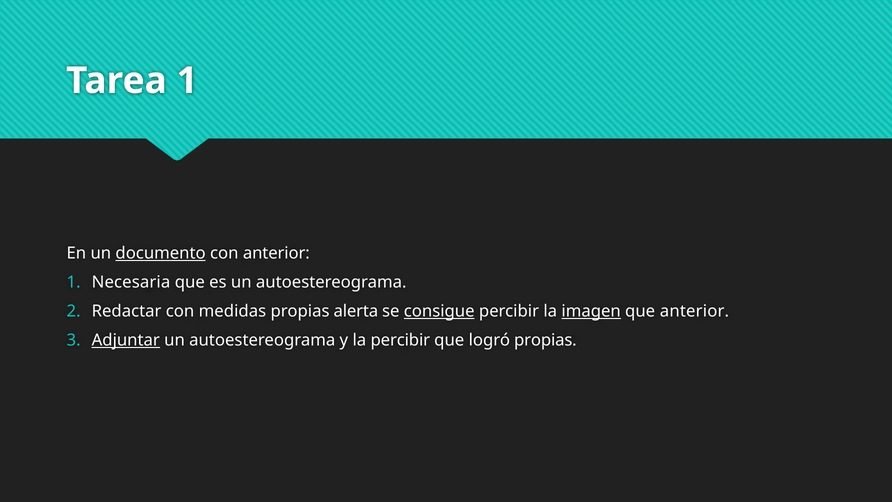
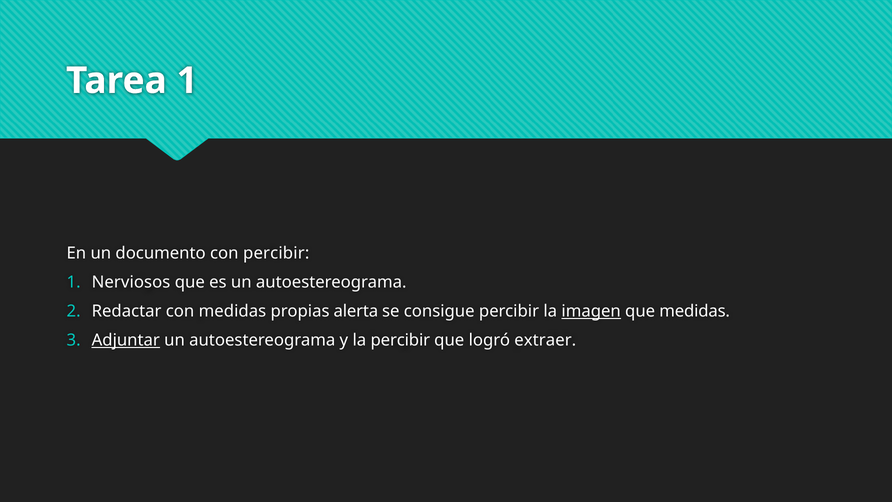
documento underline: present -> none (161, 253)
con anterior: anterior -> percibir (276, 253)
Necesaria: Necesaria -> Nerviosos (131, 282)
consigue underline: present -> none (439, 311)
que anterior: anterior -> medidas (695, 311)
logró propias: propias -> extraer (545, 340)
